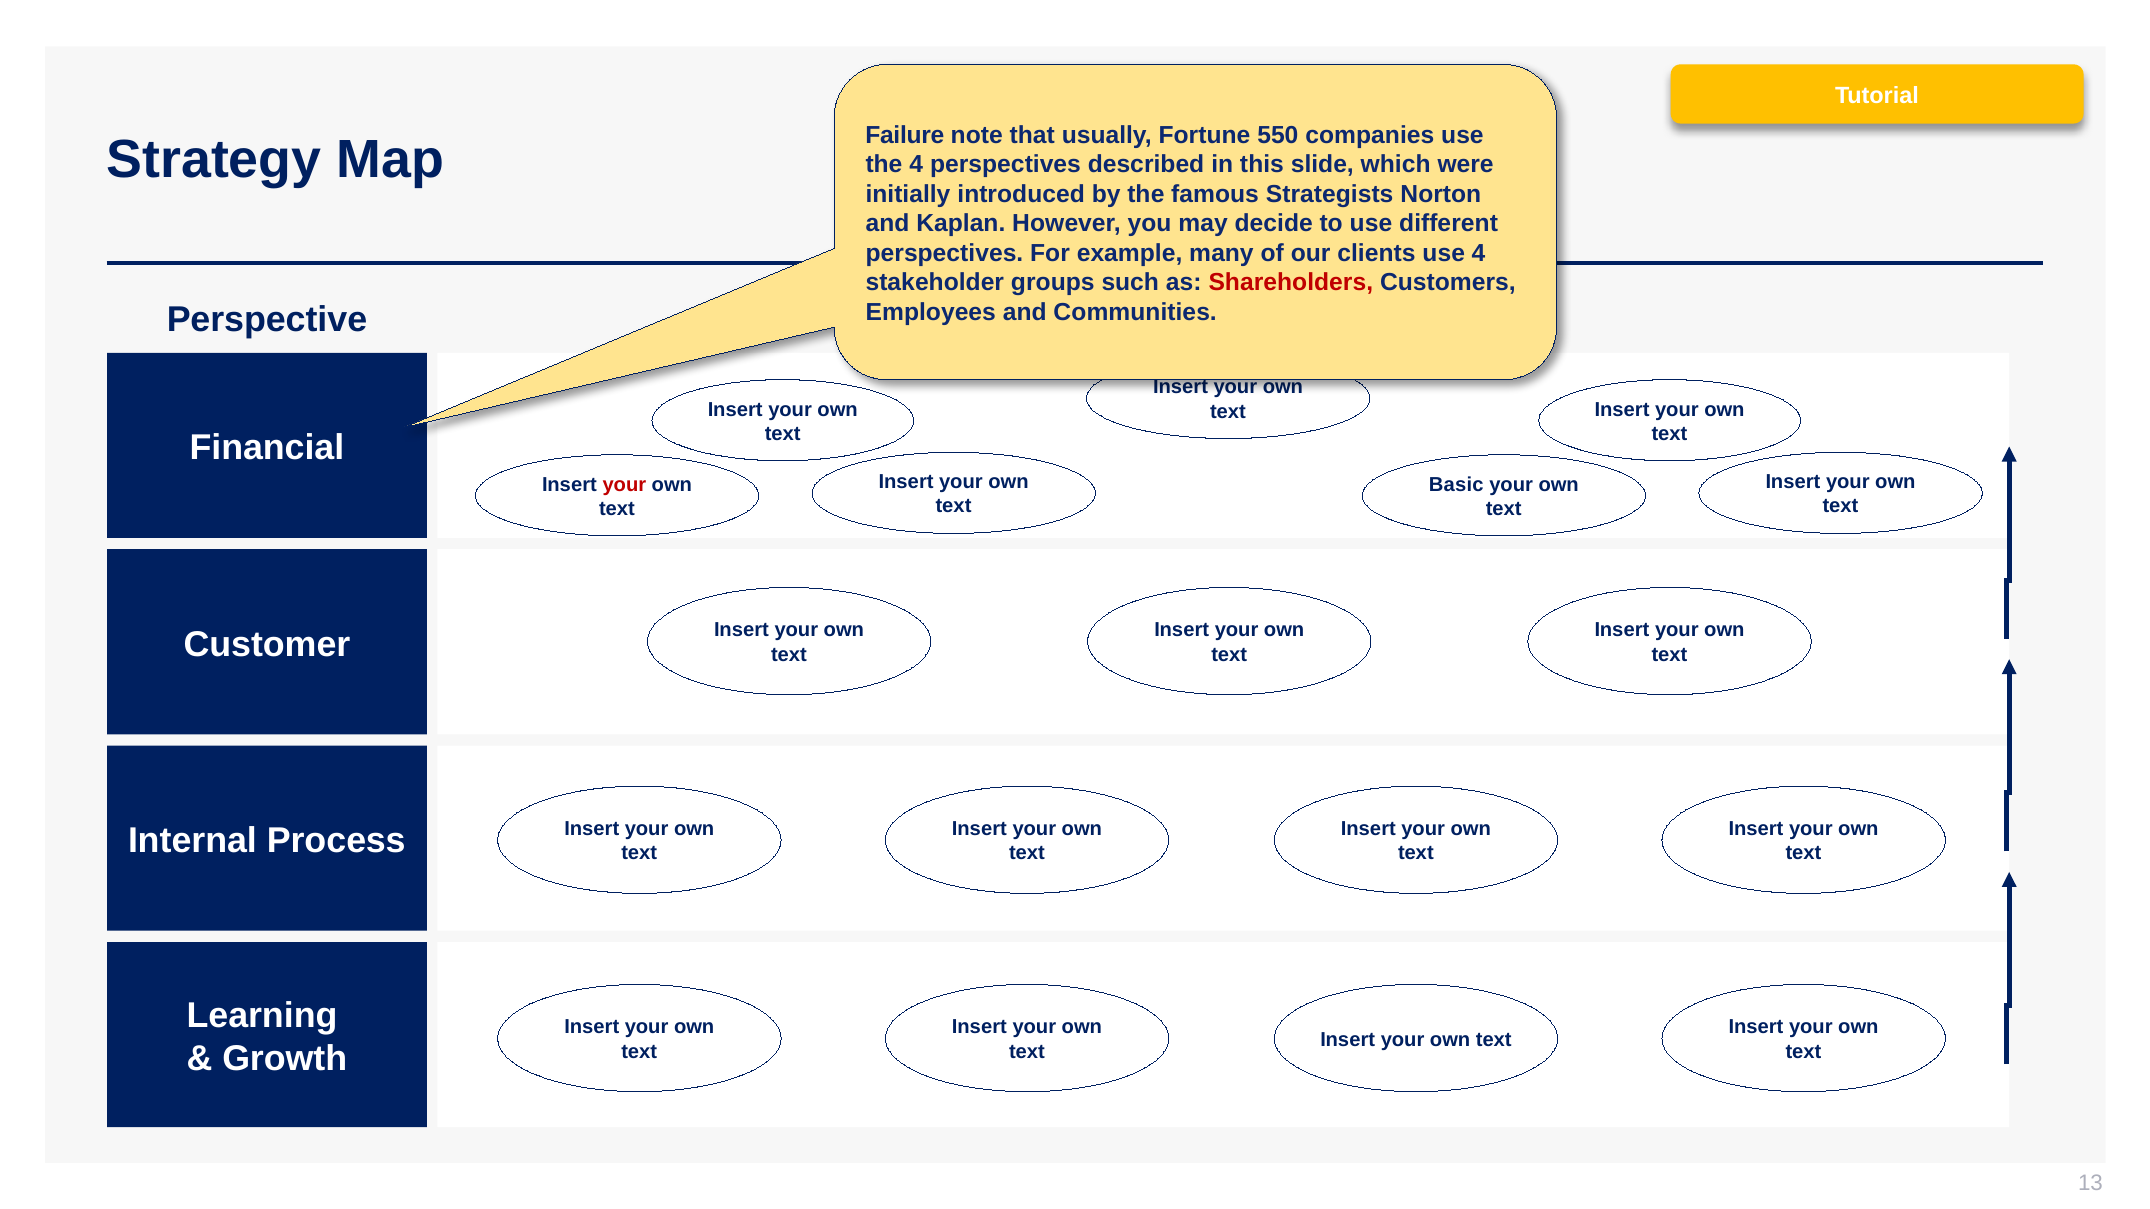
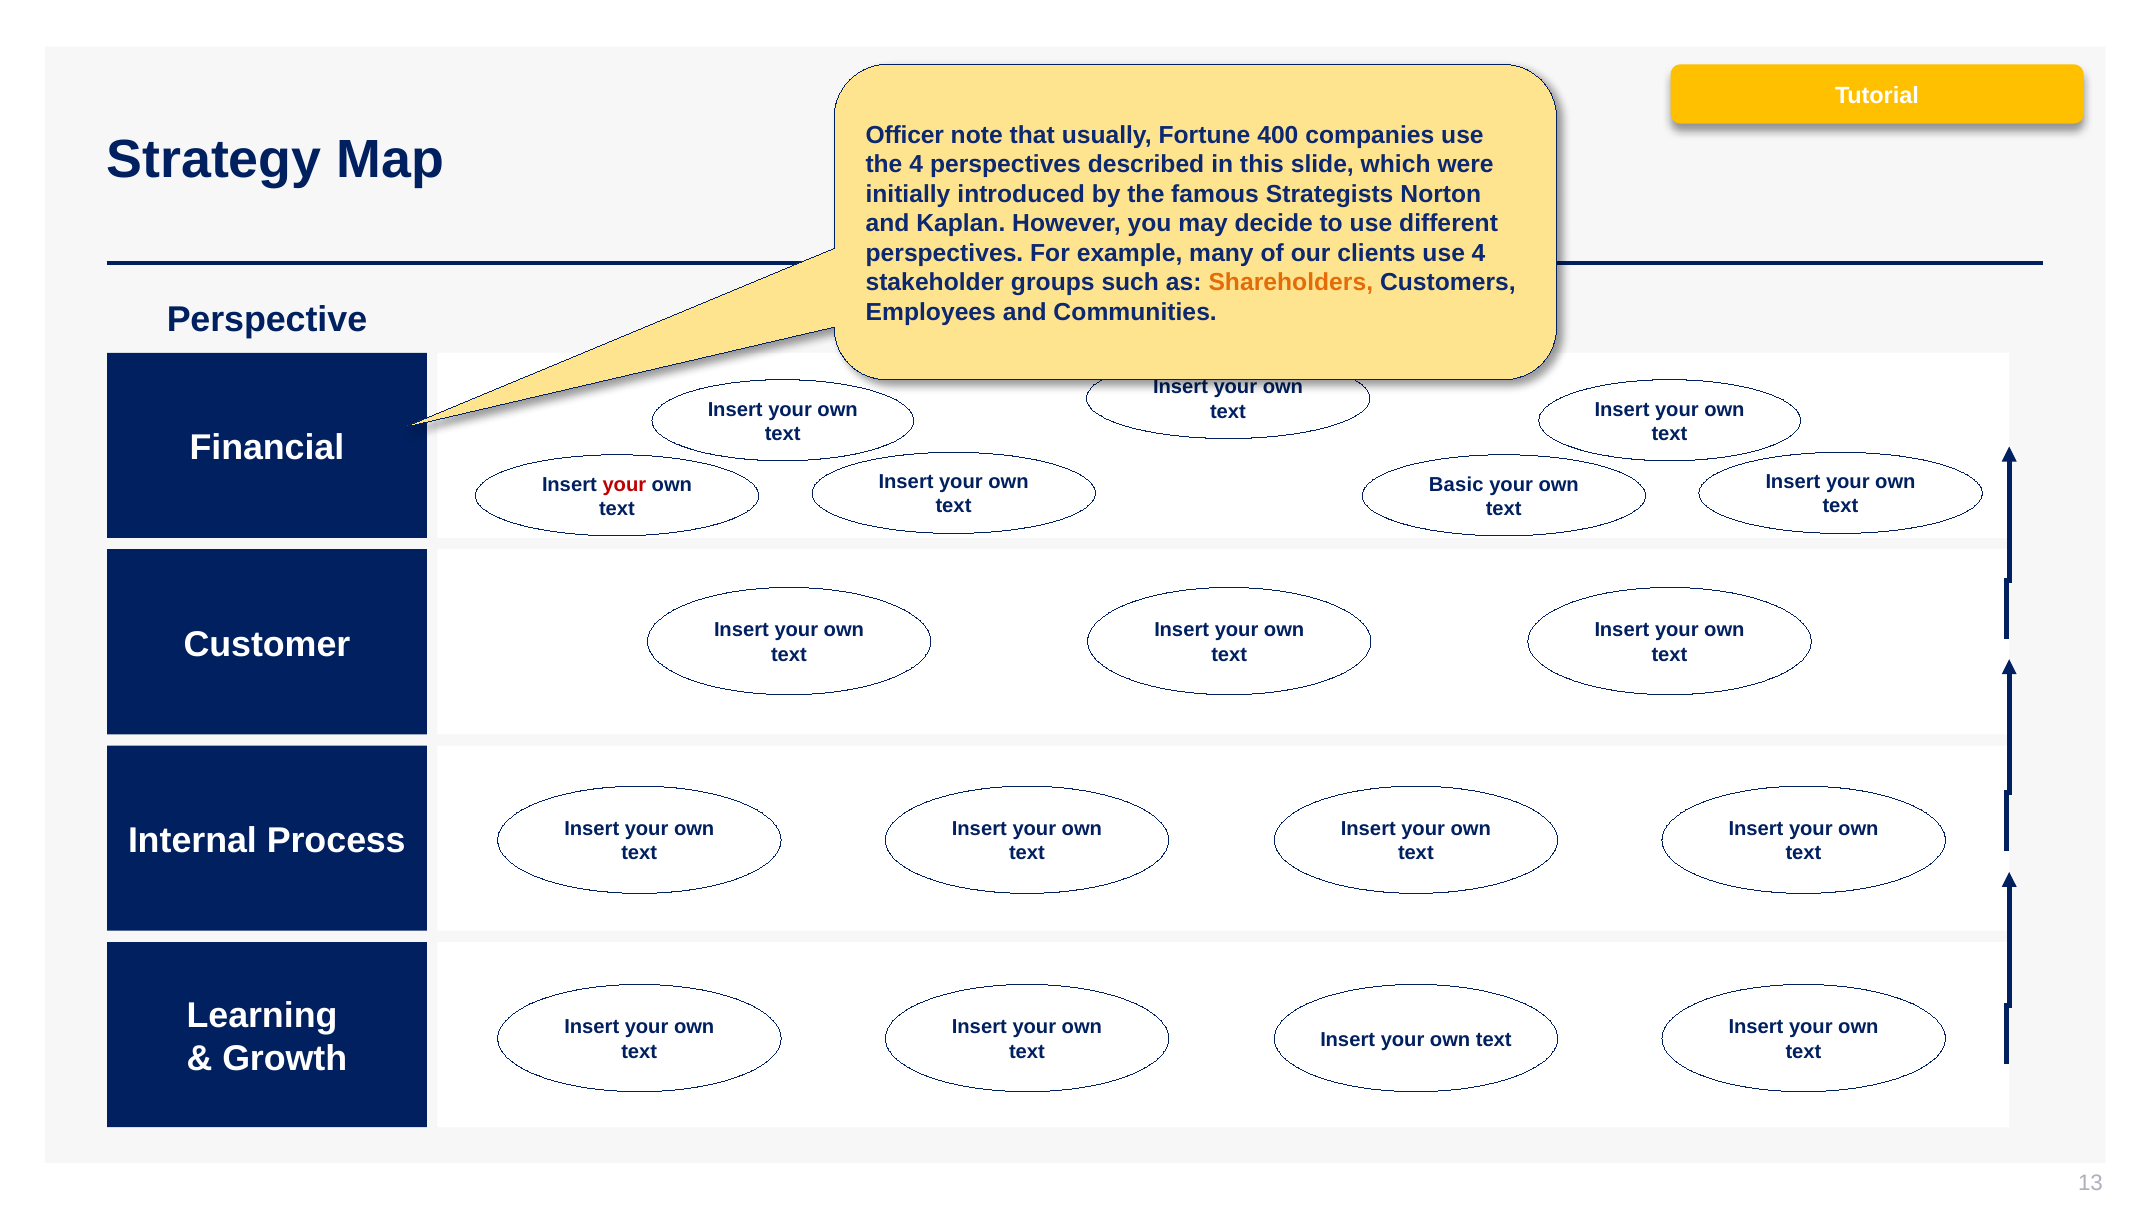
Failure: Failure -> Officer (905, 135)
550: 550 -> 400 (1278, 135)
Shareholders colour: red -> orange (1291, 283)
